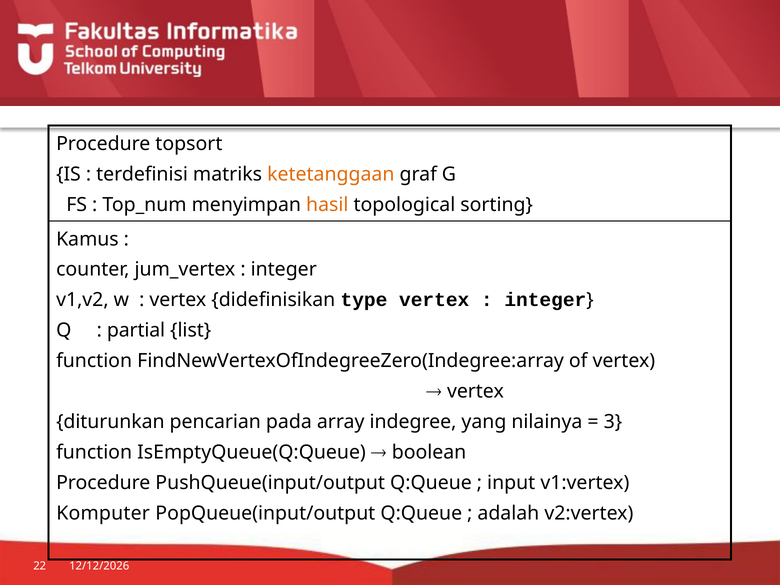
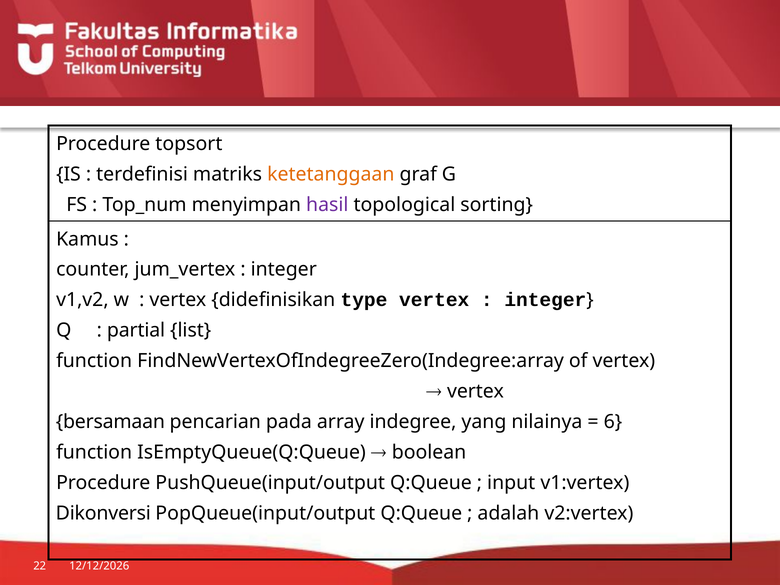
hasil colour: orange -> purple (327, 205)
diturunkan: diturunkan -> bersamaan (110, 422)
3: 3 -> 6 (613, 422)
Komputer: Komputer -> Dikonversi (103, 513)
